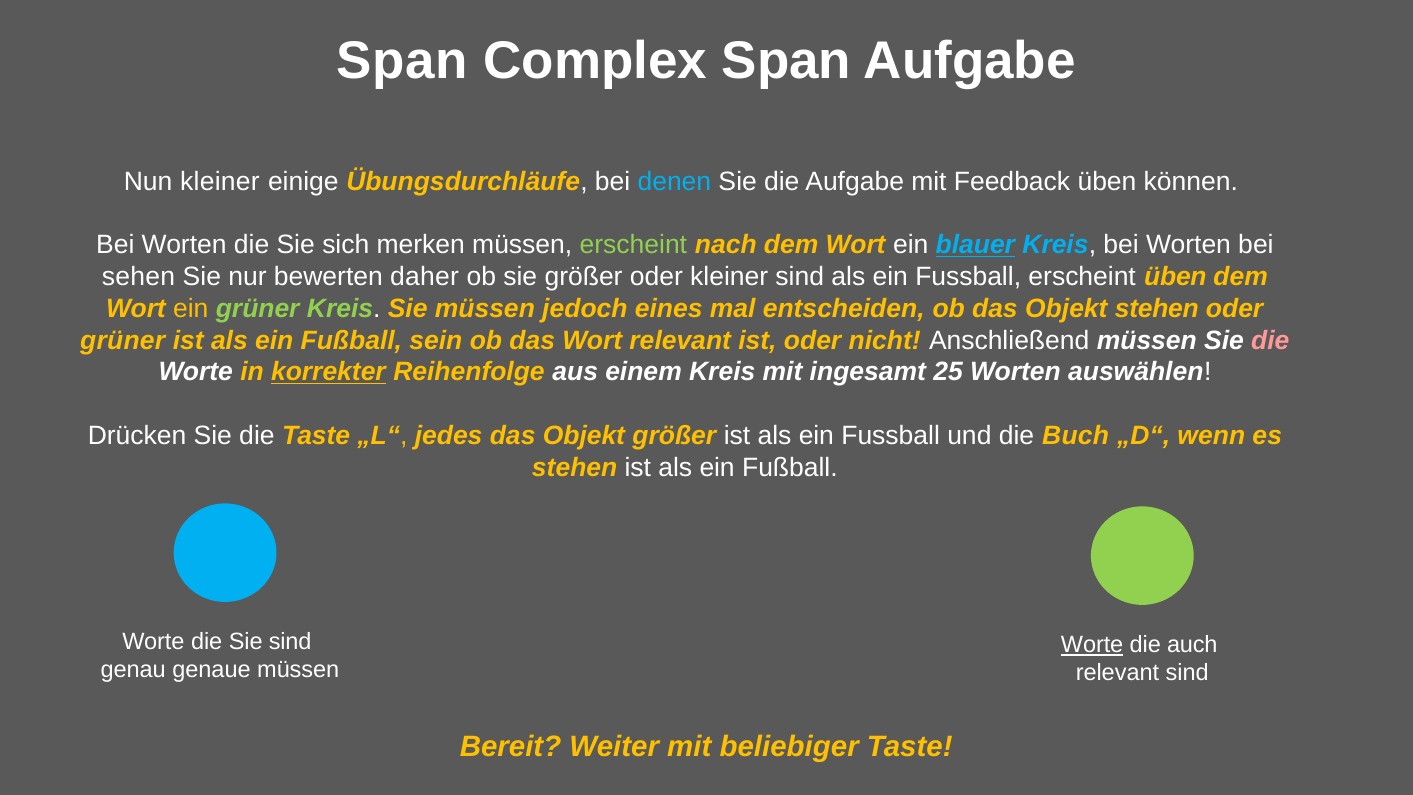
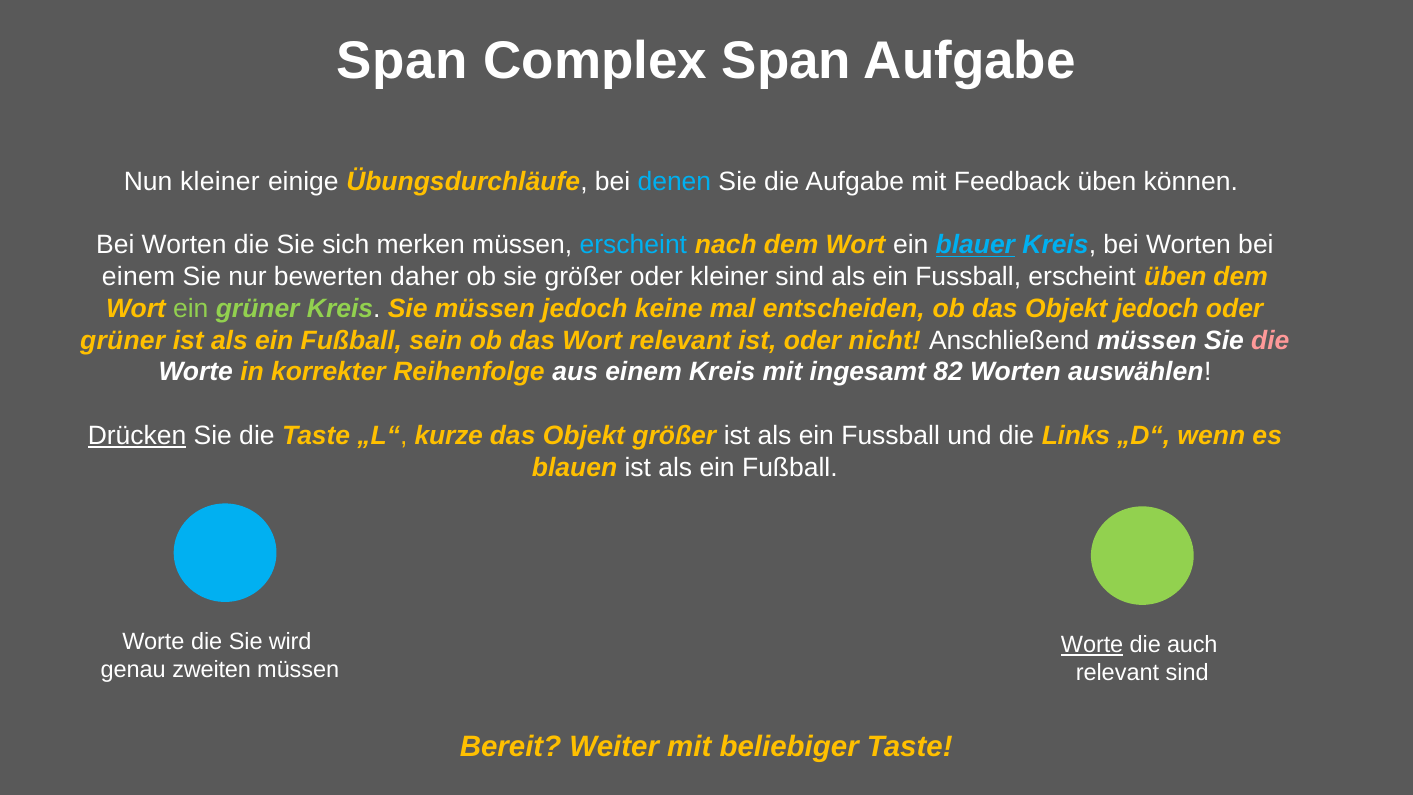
erscheint colour: light green -> light blue (633, 245)
sehen: sehen -> einem (138, 277)
ein colour: yellow -> light green (191, 308)
eines: eines -> keine (669, 308)
Objekt stehen: stehen -> jedoch (1157, 308)
korrekter underline: present -> none (328, 372)
25: 25 -> 82 (948, 372)
Drücken underline: none -> present (137, 436)
jedes: jedes -> kurze (449, 436)
Buch: Buch -> Links (1076, 436)
stehen: stehen -> blauen (575, 467)
Sie sind: sind -> wird (290, 642)
genaue: genaue -> zweiten (212, 670)
